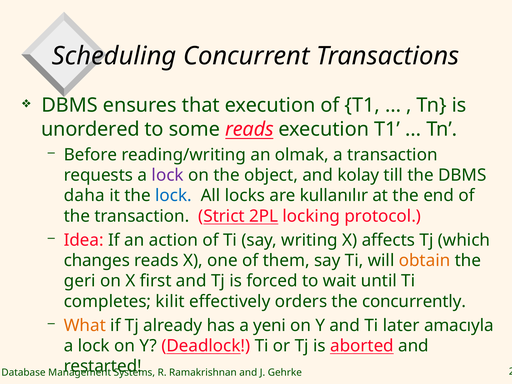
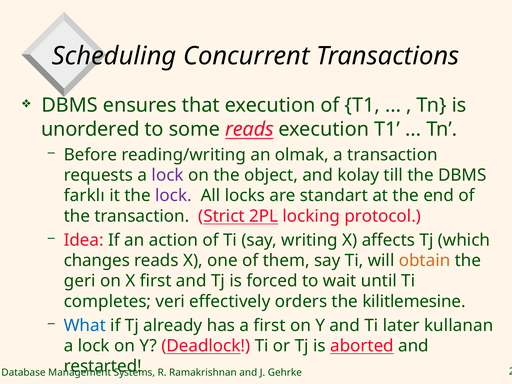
daha: daha -> farklı (84, 196)
lock colour: blue -> purple (174, 196)
kullanılır: kullanılır -> standart (334, 196)
kilit: kilit -> veri (170, 302)
concurrently: concurrently -> kilitlemesine (414, 302)
What colour: orange -> blue (85, 325)
a yeni: yeni -> first (270, 325)
amacıyla: amacıyla -> kullanan (459, 325)
